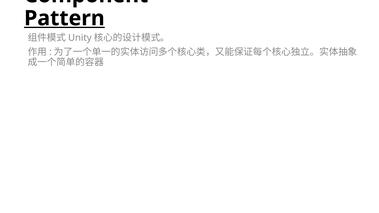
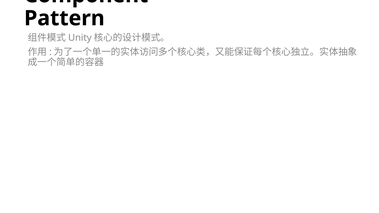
Pattern underline: present -> none (64, 18)
